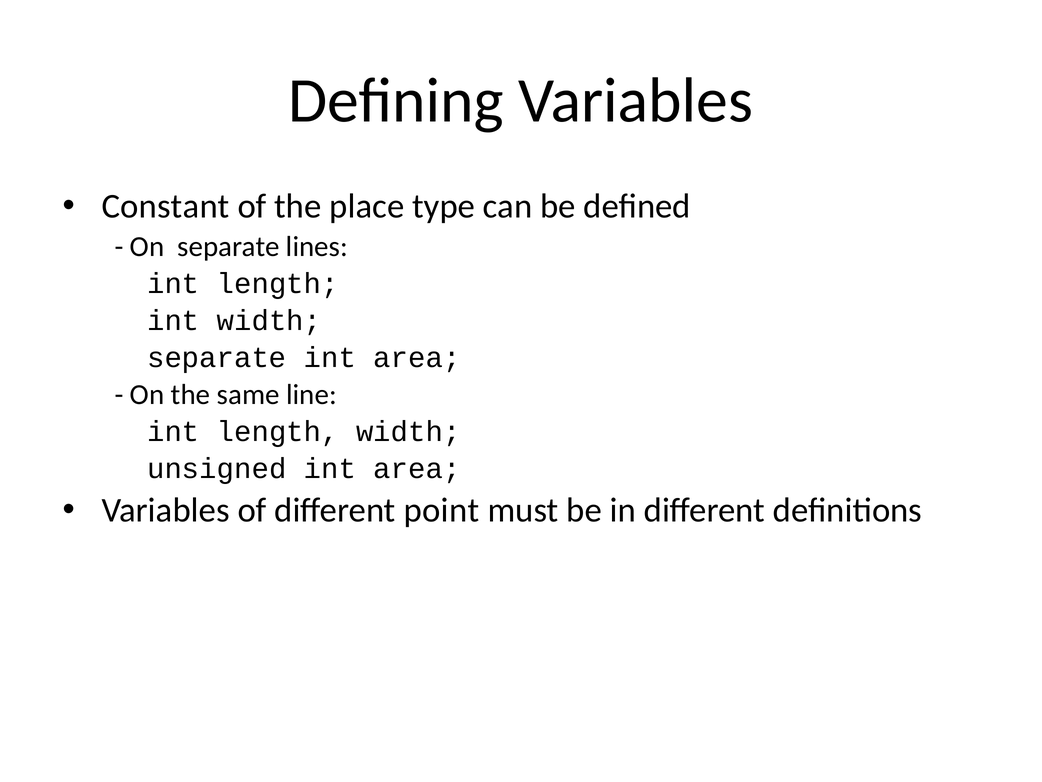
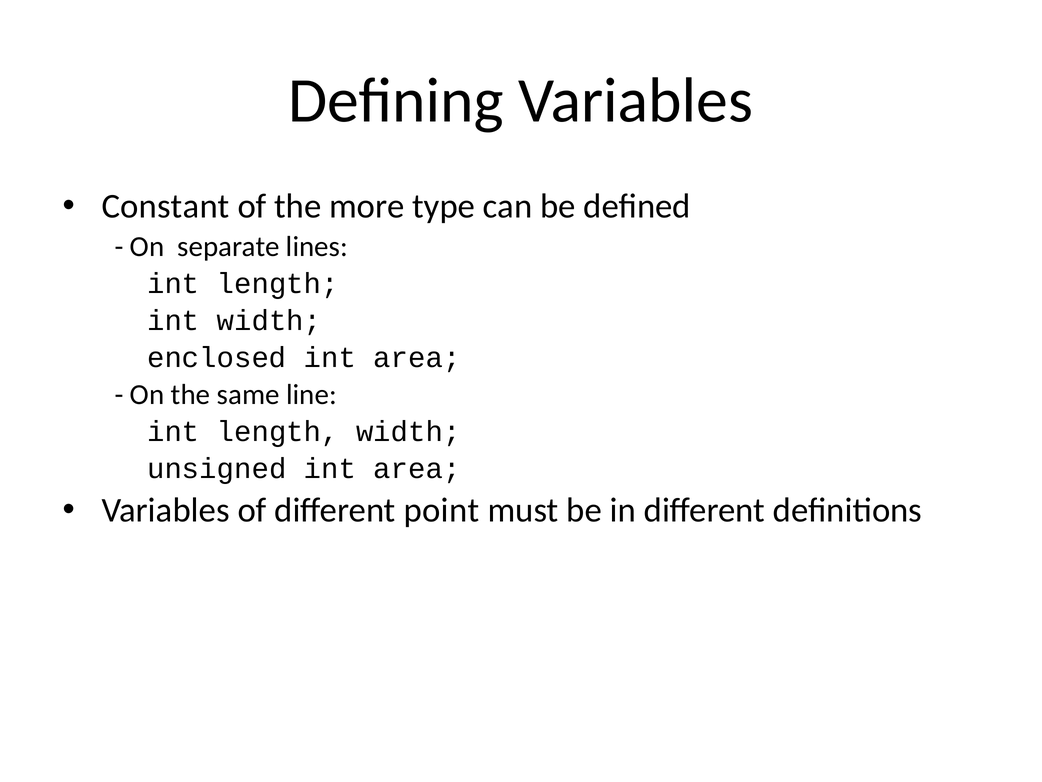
place: place -> more (367, 206)
separate: separate -> enclosed (217, 357)
